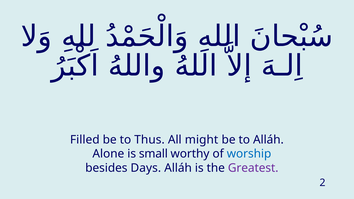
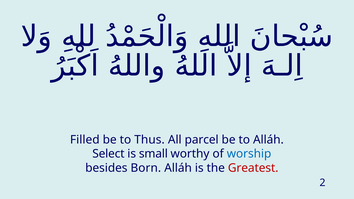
might: might -> parcel (202, 140)
Alone: Alone -> Select (108, 154)
Days: Days -> Born (146, 168)
Greatest colour: purple -> red (253, 168)
